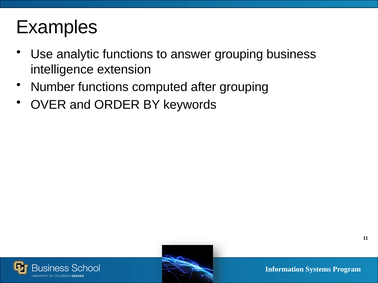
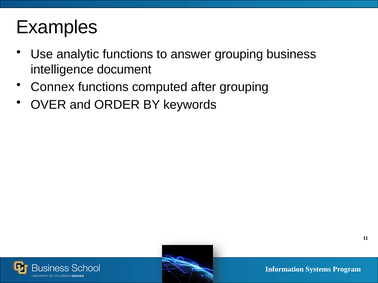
extension: extension -> document (124, 70)
Number: Number -> Connex (53, 87)
